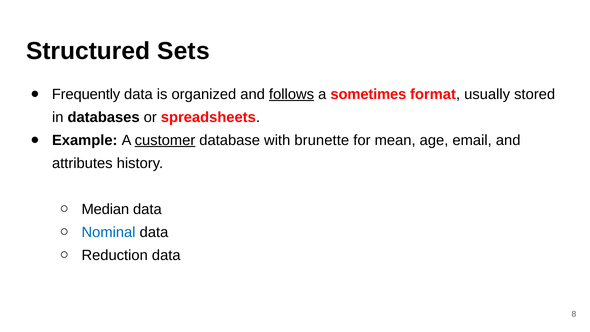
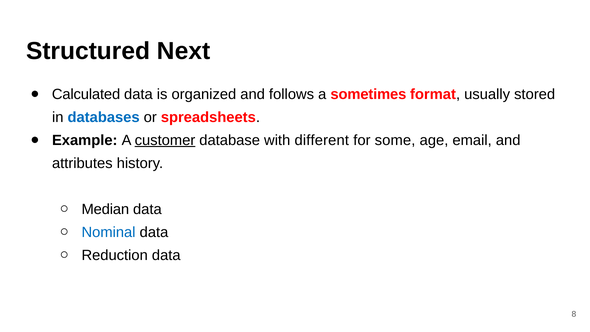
Sets: Sets -> Next (184, 51)
Frequently: Frequently -> Calculated (86, 94)
follows underline: present -> none (292, 94)
databases colour: black -> blue (104, 117)
brunette: brunette -> different (322, 140)
mean: mean -> some (395, 140)
